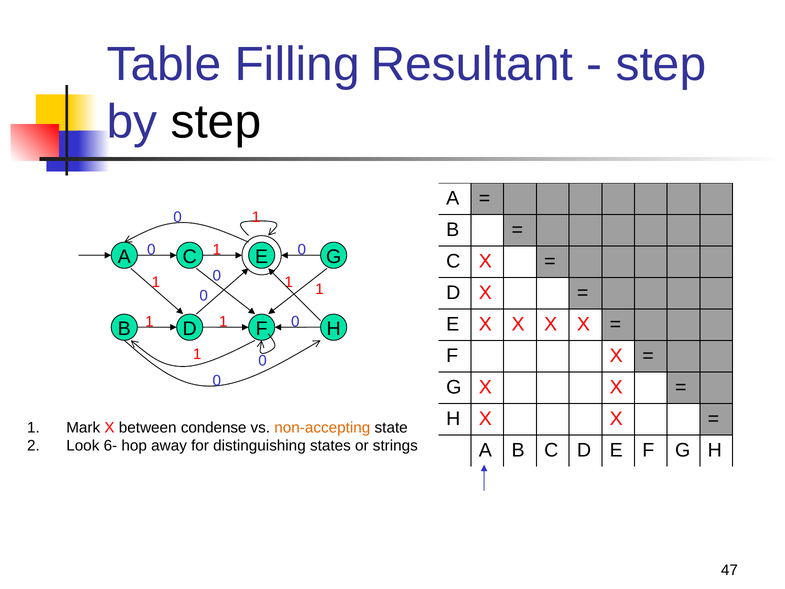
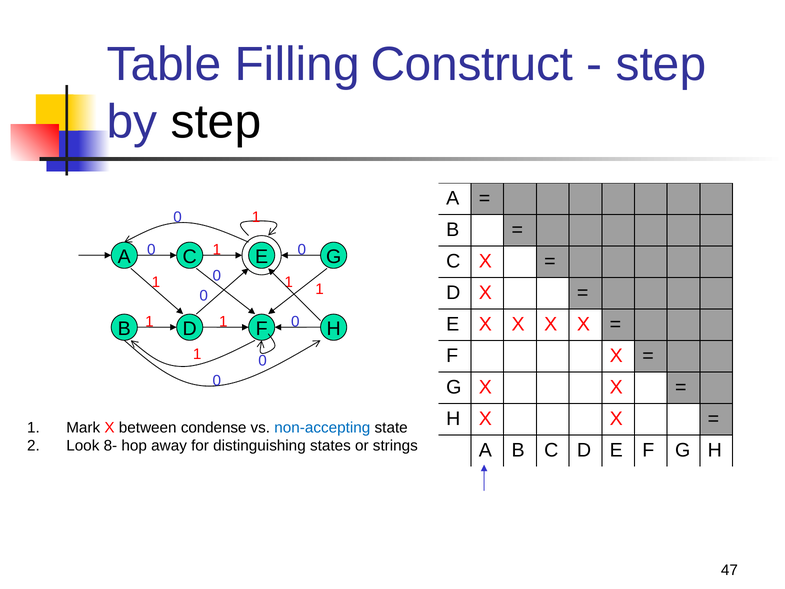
Resultant: Resultant -> Construct (472, 64)
non-accepting colour: orange -> blue (322, 427)
6-: 6- -> 8- (110, 446)
